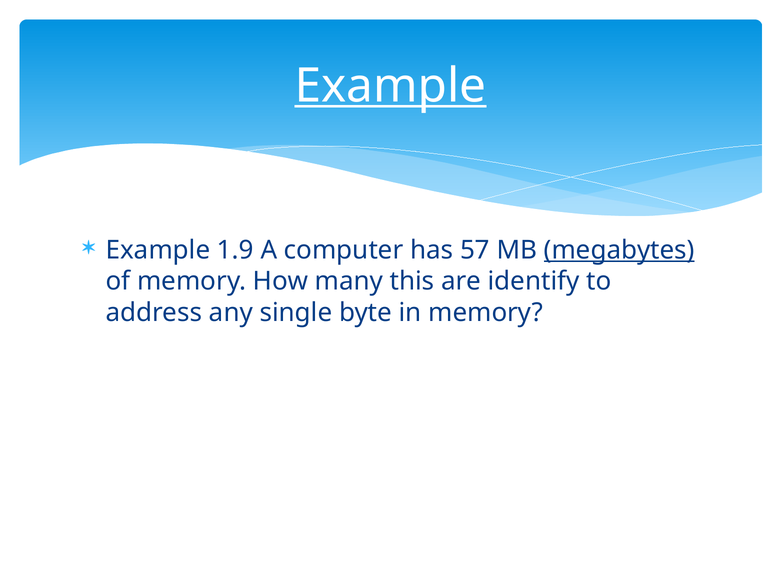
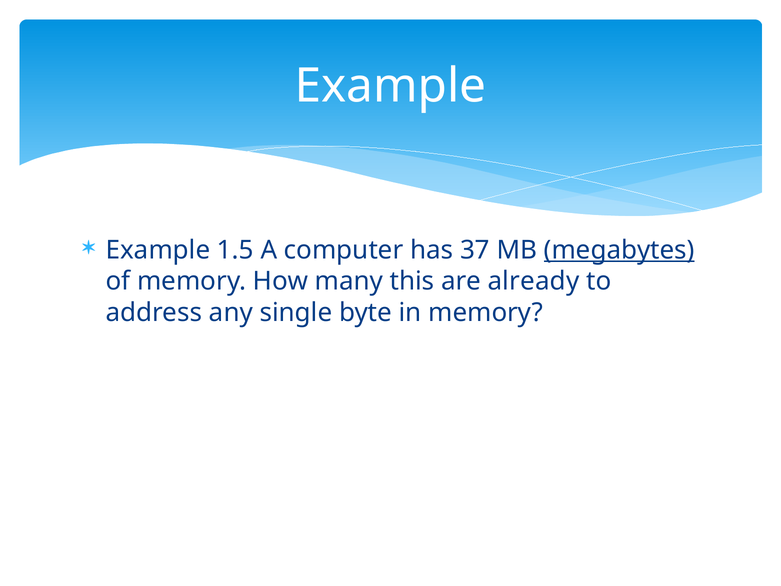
Example underline: present -> none (390, 86)
1.9: 1.9 -> 1.5 (235, 250)
57: 57 -> 37 (475, 250)
identify: identify -> already (533, 281)
